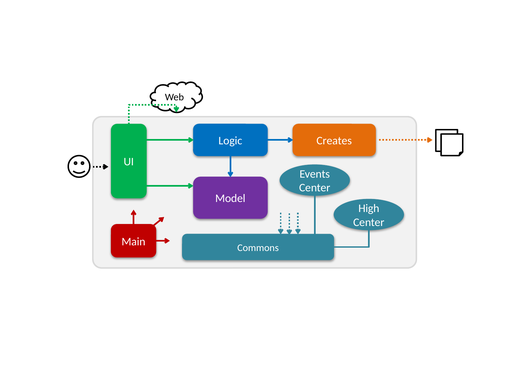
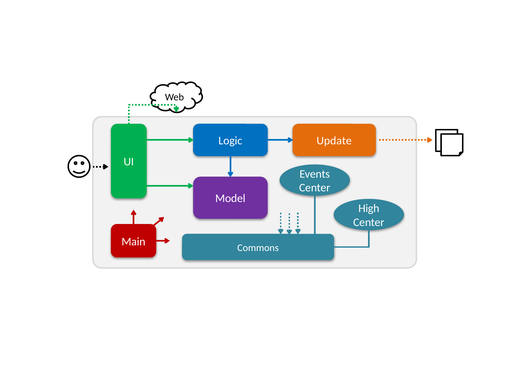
Creates: Creates -> Update (334, 141)
